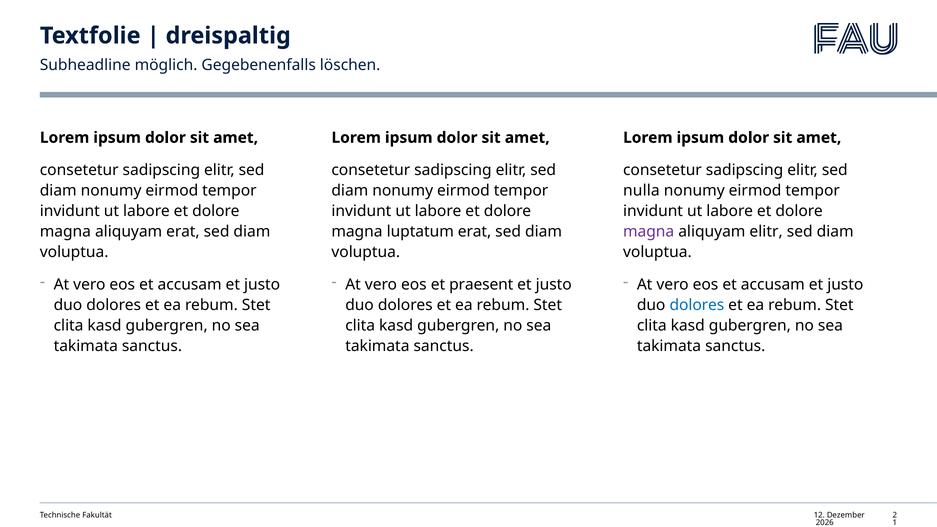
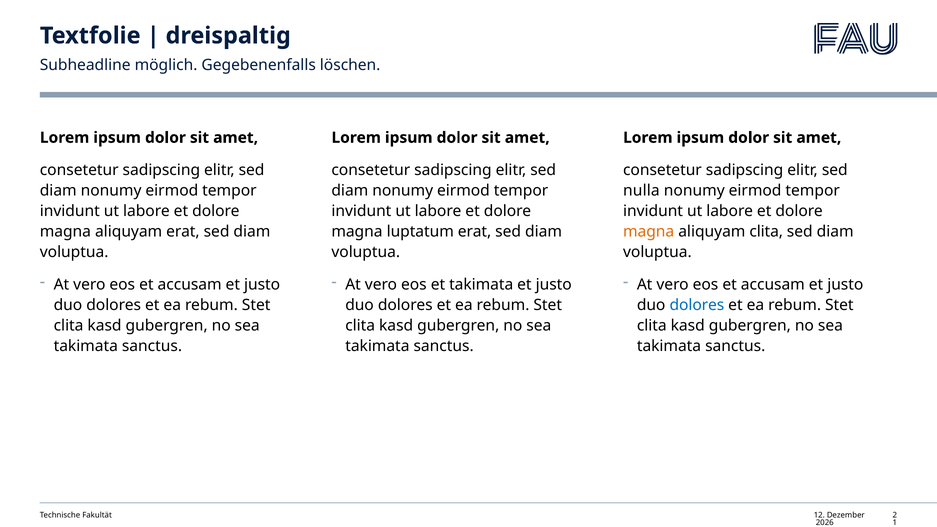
magna colour: purple -> orange (649, 232)
aliquyam elitr: elitr -> clita (766, 232)
et praesent: praesent -> takimata (481, 285)
